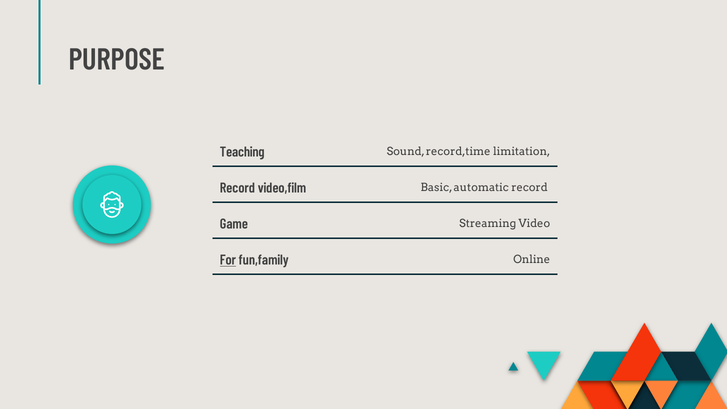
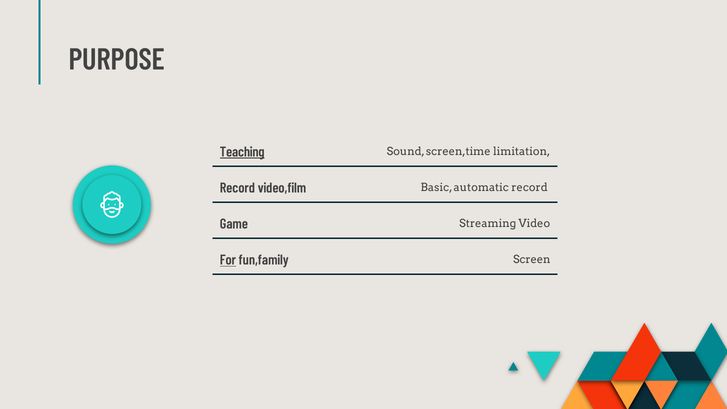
Teaching underline: none -> present (242, 152)
record,time: record,time -> screen,time (458, 152)
Online: Online -> Screen (532, 260)
